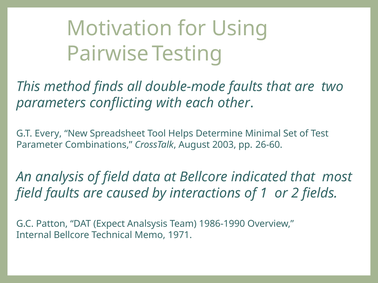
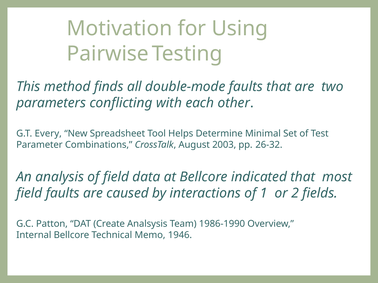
26-60: 26-60 -> 26-32 (269, 145)
Expect: Expect -> Create (109, 224)
1971: 1971 -> 1946 (180, 235)
